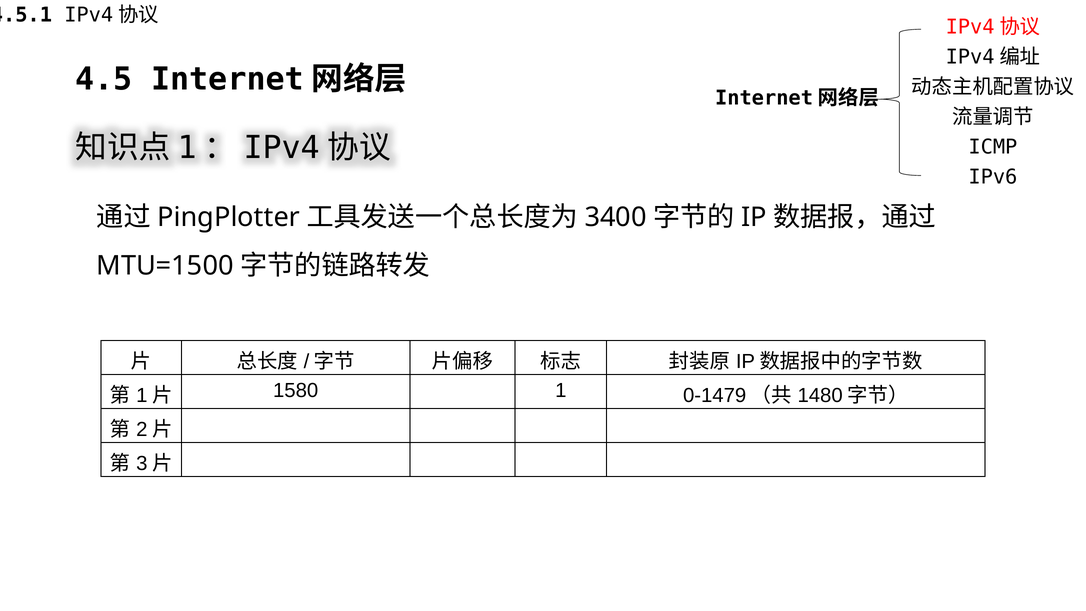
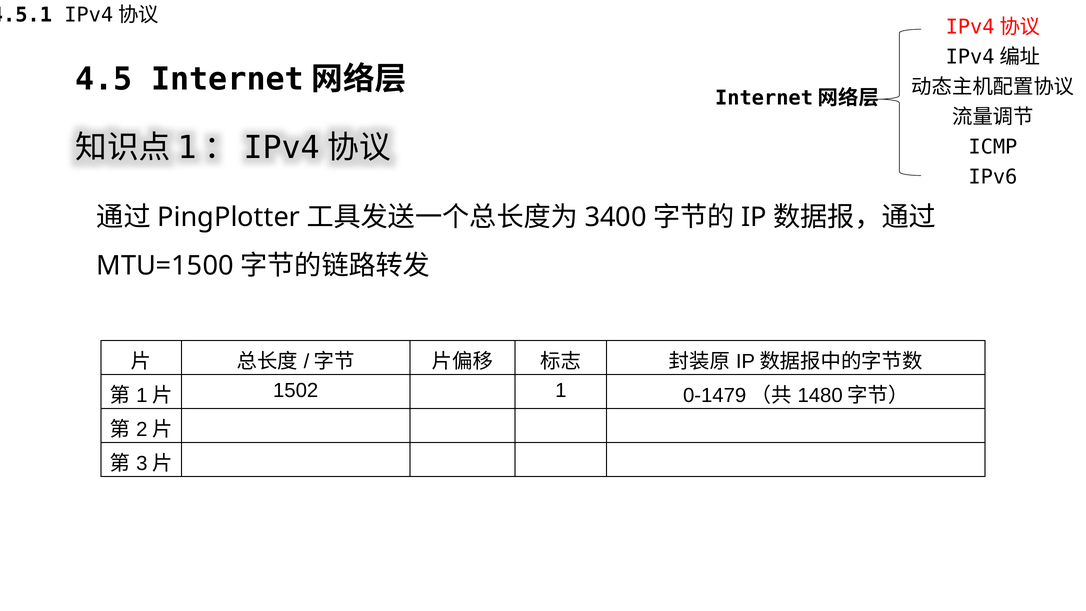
1580: 1580 -> 1502 (296, 390)
